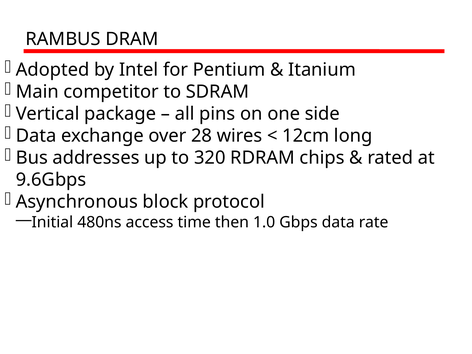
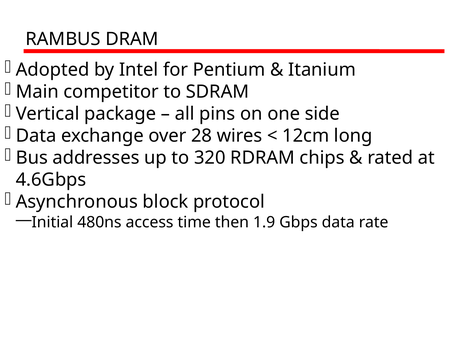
9.6Gbps: 9.6Gbps -> 4.6Gbps (51, 180)
1.0: 1.0 -> 1.9 (264, 222)
